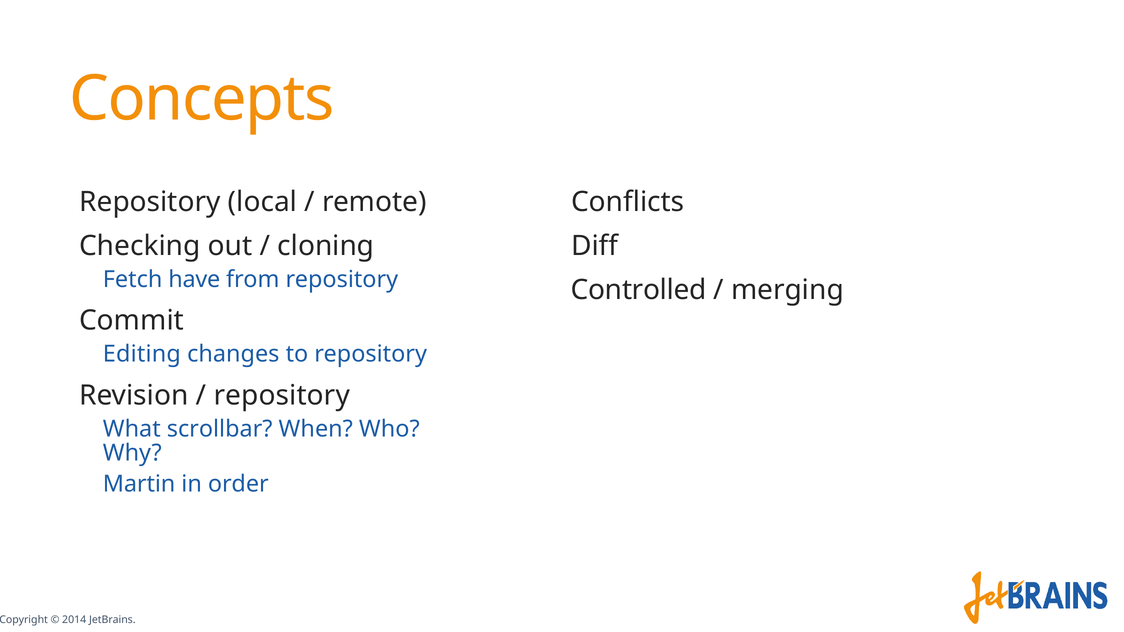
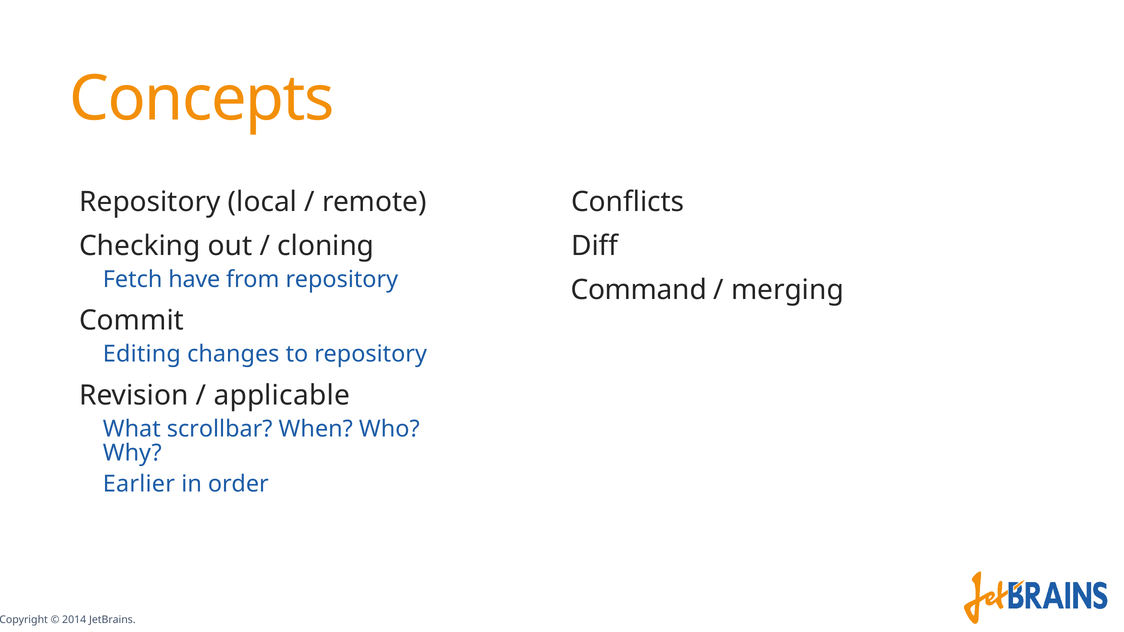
Controlled: Controlled -> Command (639, 290)
repository: repository -> applicable (282, 396)
Martin: Martin -> Earlier (139, 484)
